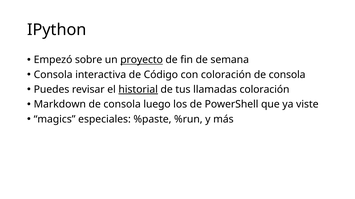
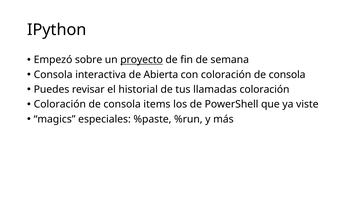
Código: Código -> Abierta (161, 75)
historial underline: present -> none (138, 90)
Markdown: Markdown -> Coloración (60, 105)
luego: luego -> items (157, 105)
